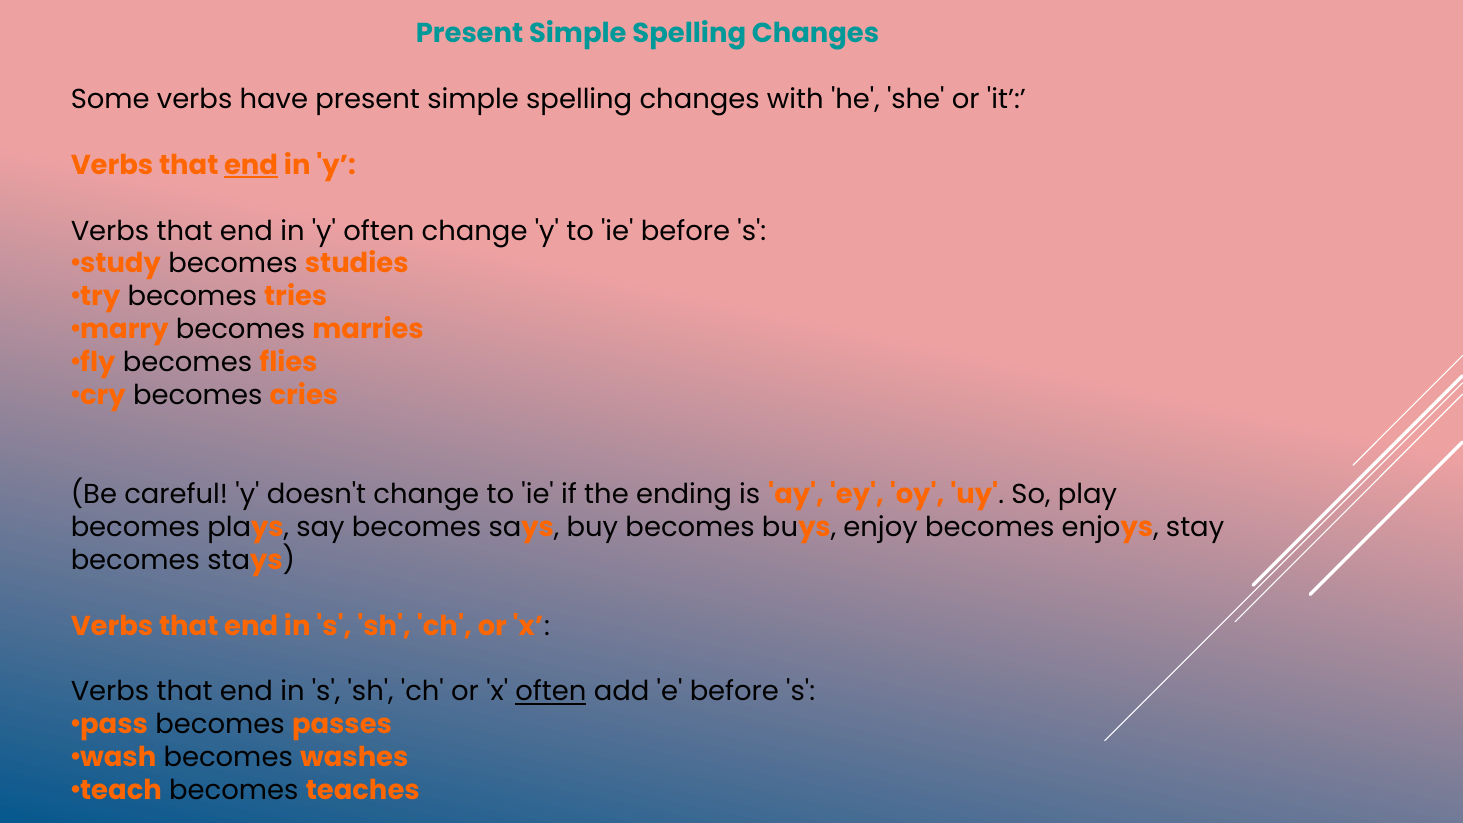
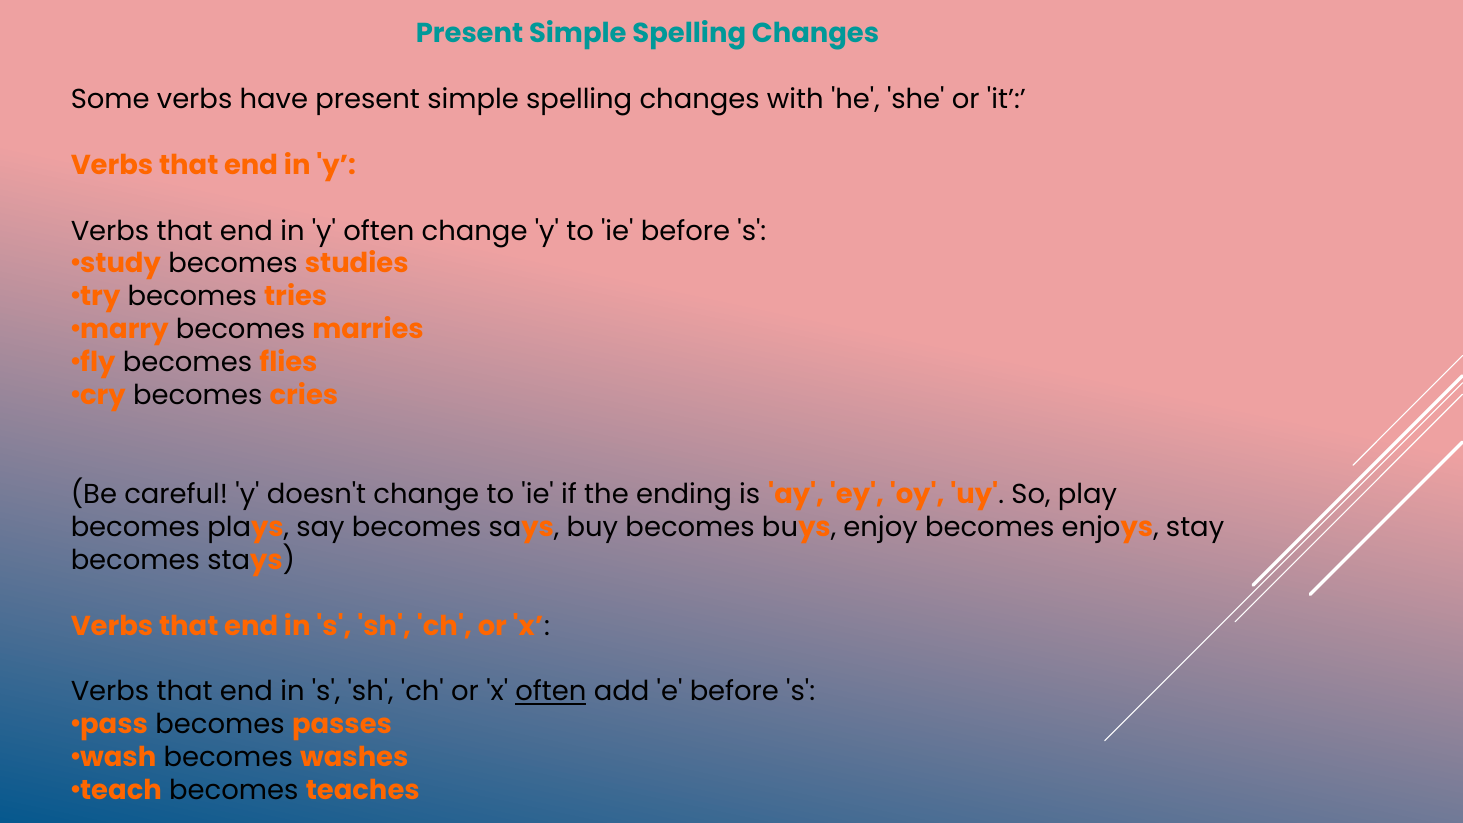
end underline: present -> none (251, 165)
